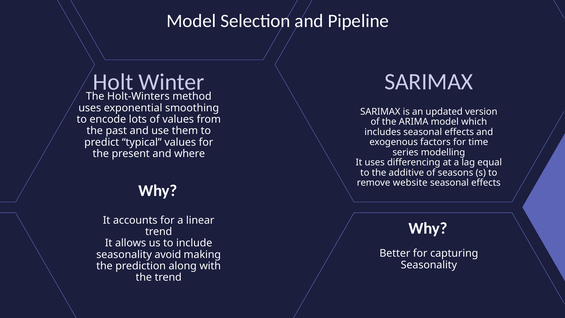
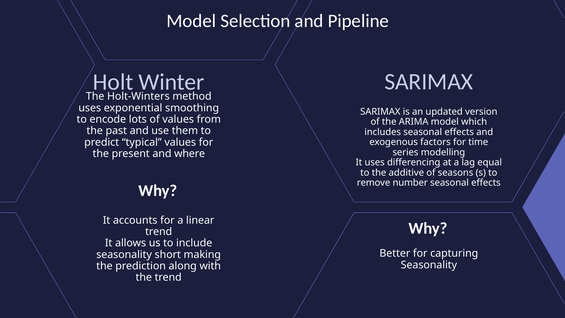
website: website -> number (410, 183)
avoid: avoid -> short (168, 254)
